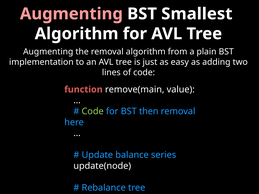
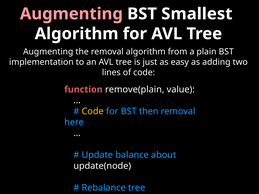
remove(main: remove(main -> remove(plain (135, 90)
Code colour: light green -> yellow (93, 111)
series: series -> about (164, 155)
